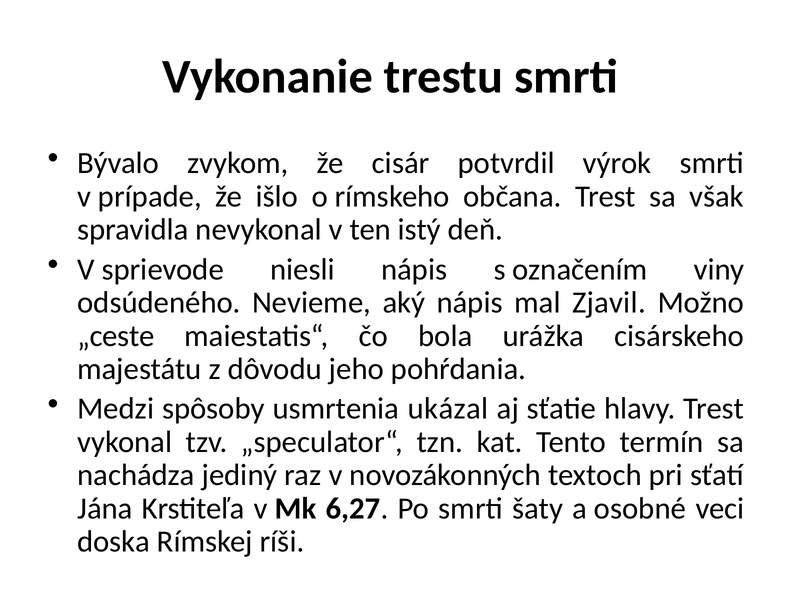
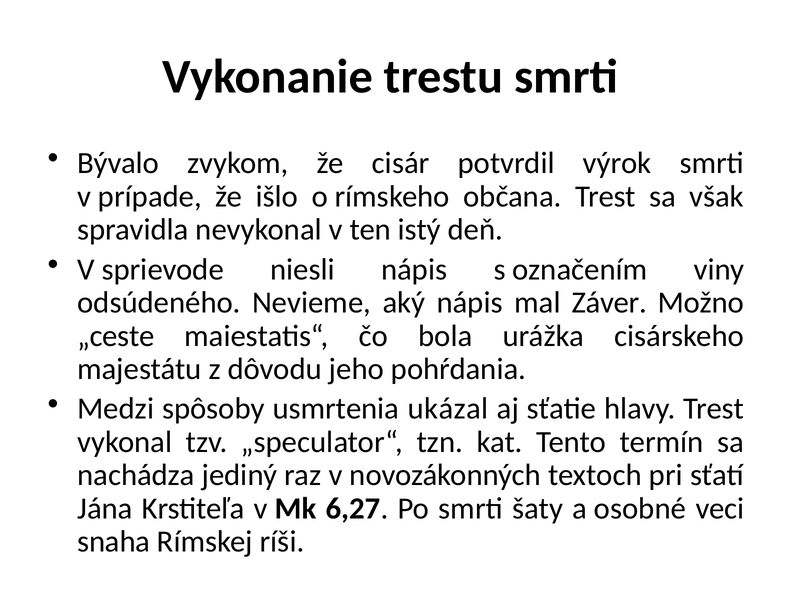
Zjavil: Zjavil -> Záver (609, 303)
doska: doska -> snaha (114, 542)
